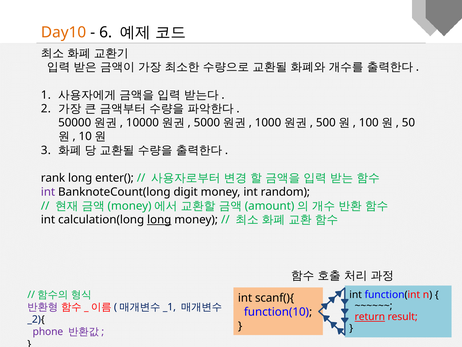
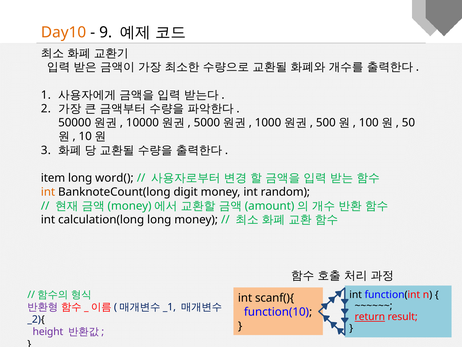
6: 6 -> 9 (106, 32)
rank: rank -> item (53, 178)
enter(: enter( -> word( (114, 178)
int colour: purple -> orange (48, 192)
long underline: present -> none (159, 219)
phone: phone -> height (48, 331)
